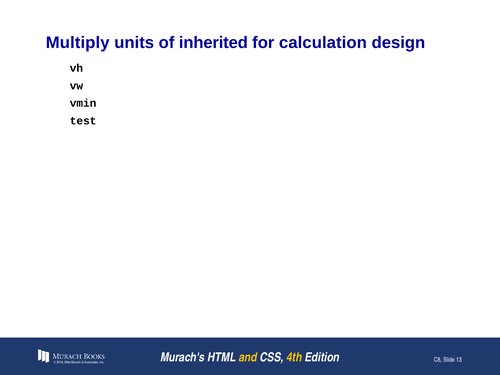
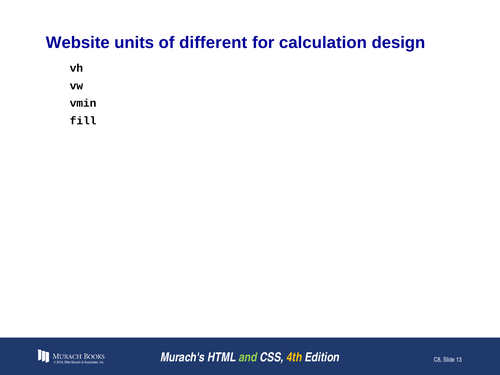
Multiply: Multiply -> Website (78, 43)
inherited: inherited -> different (213, 43)
test: test -> fill (83, 121)
and colour: yellow -> light green (248, 358)
